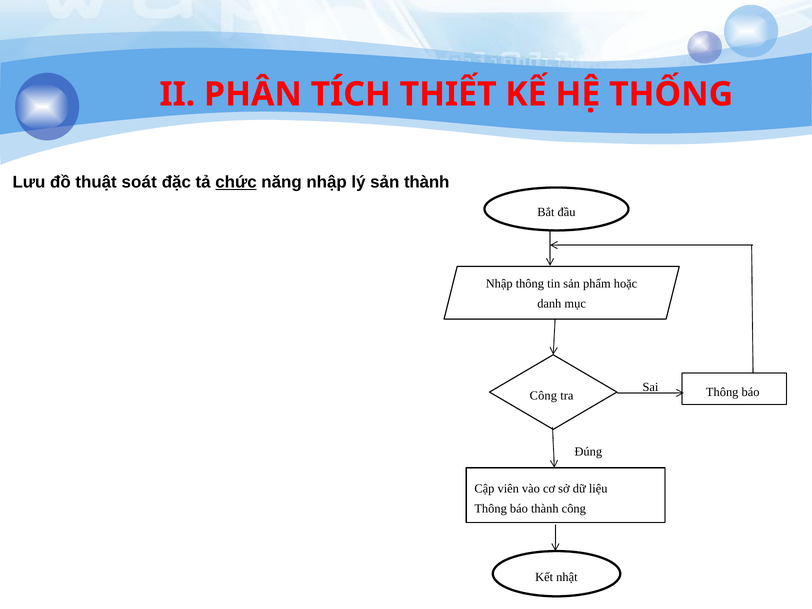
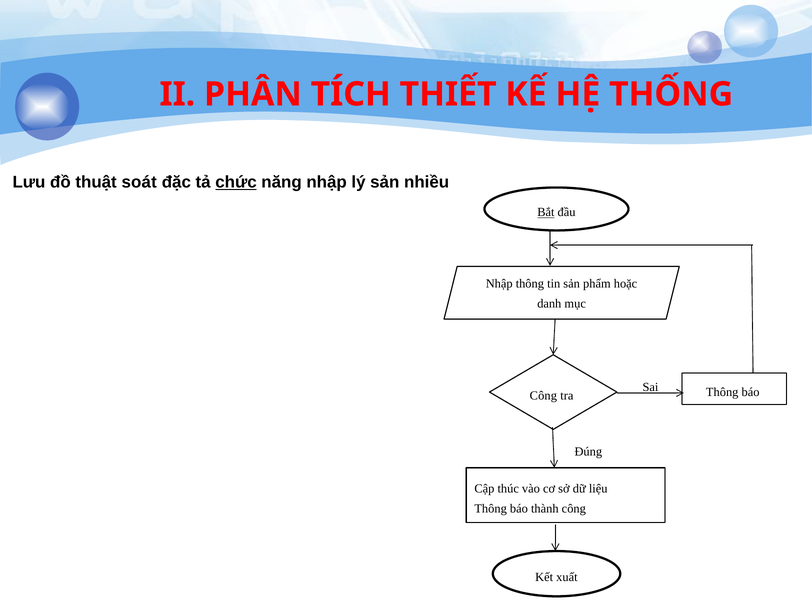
sản thành: thành -> nhiều (427, 182)
Bắt underline: none -> present (546, 212)
viên: viên -> thúc (508, 489)
nhật: nhật -> xuất (567, 577)
